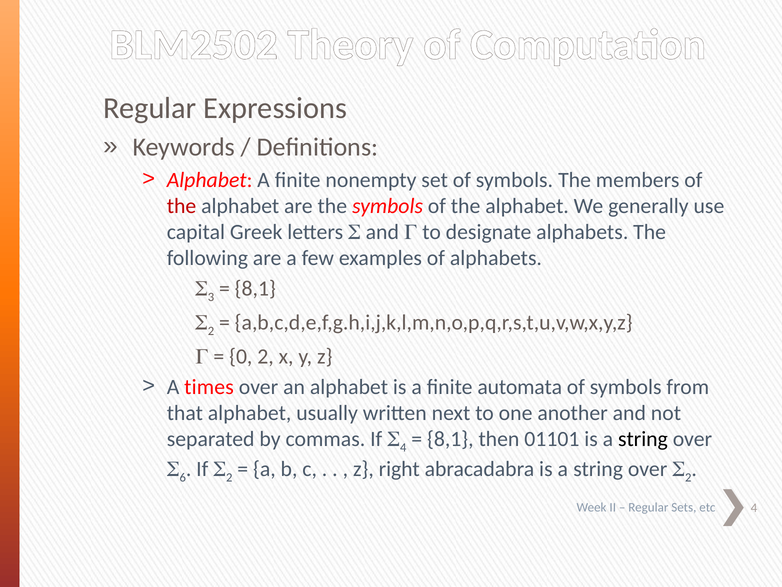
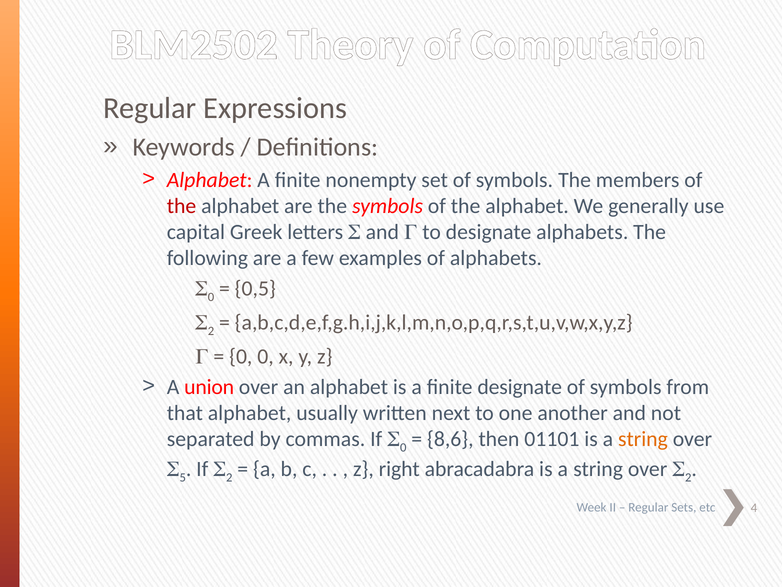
3: 3 -> 0 (211, 297)
8,1: 8,1 -> 0,5 (255, 288)
0 2: 2 -> 0 (266, 356)
times: times -> union (209, 387)
finite automata: automata -> designate (520, 387)
If S 4: 4 -> 0 (403, 447)
8,1: 8,1 -> 8,6 (450, 439)
string colour: black -> orange (643, 439)
6: 6 -> 5 (183, 477)
